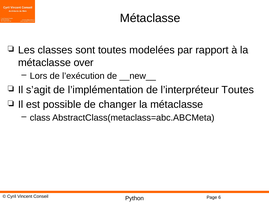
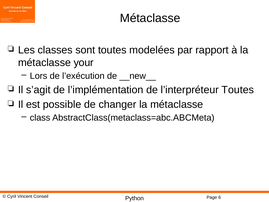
over: over -> your (84, 62)
